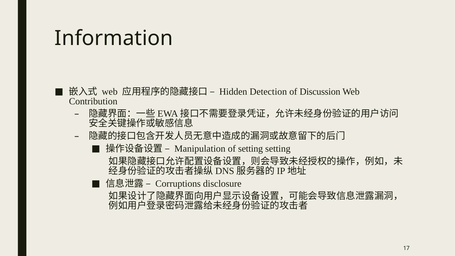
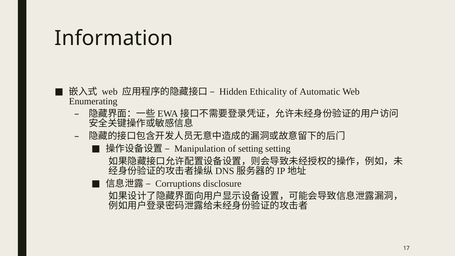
Detection: Detection -> Ethicality (268, 92)
Discussion: Discussion -> Automatic (320, 92)
Contribution: Contribution -> Enumerating (93, 101)
